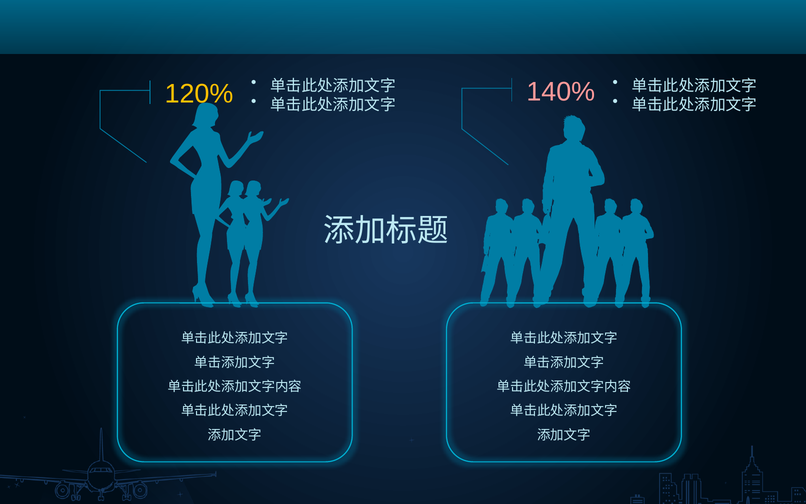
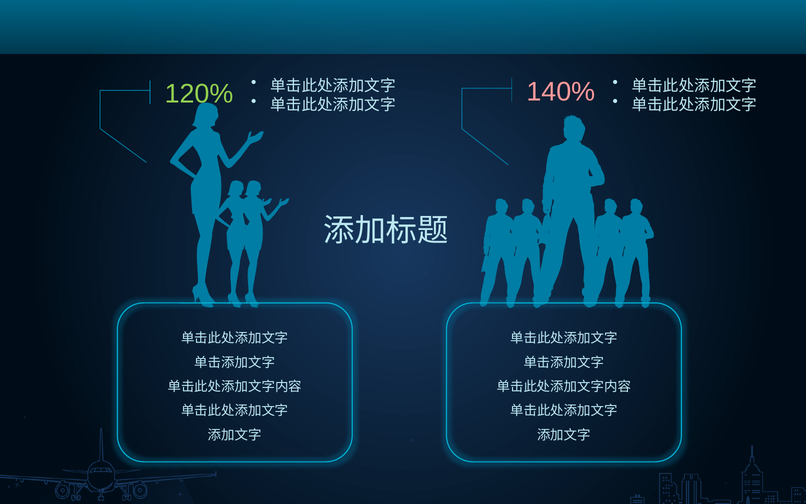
120% colour: yellow -> light green (199, 94)
